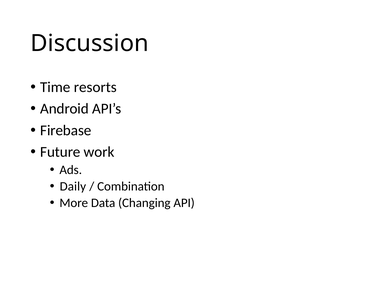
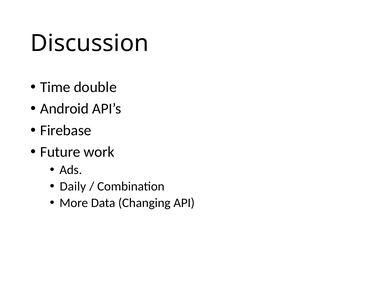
resorts: resorts -> double (95, 87)
